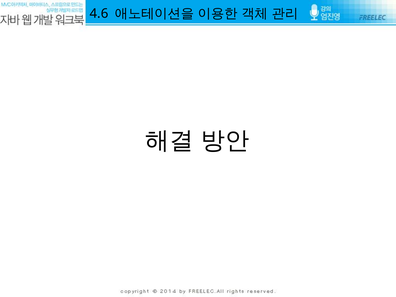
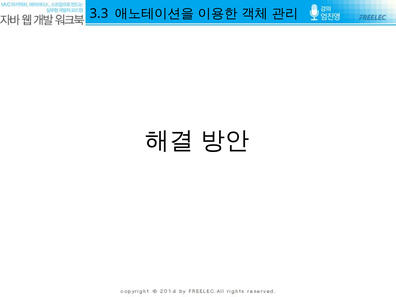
4.6: 4.6 -> 3.3 (99, 13)
